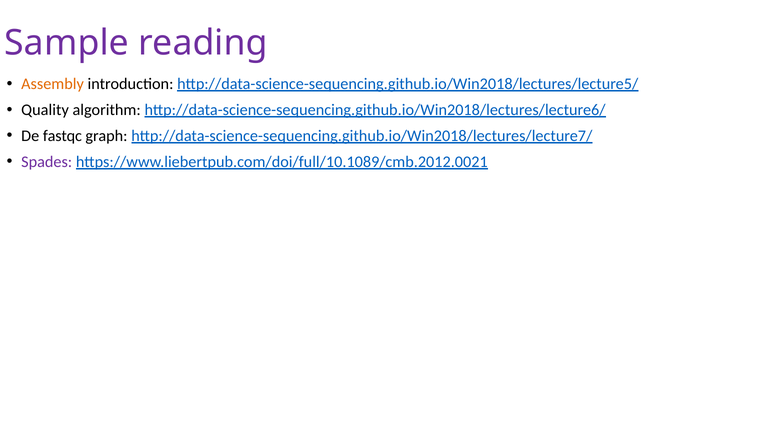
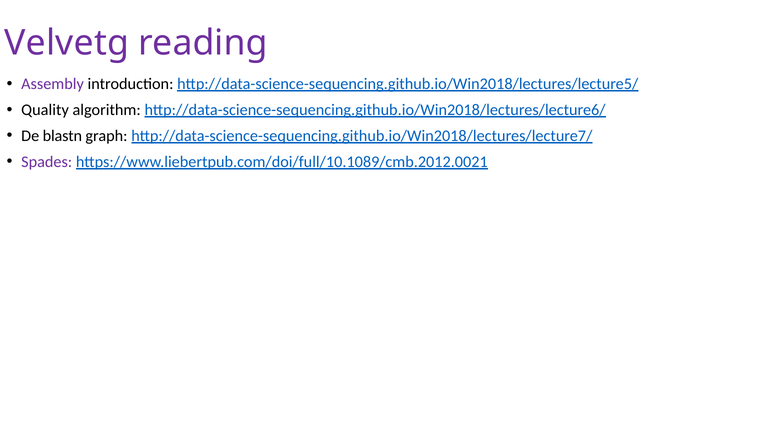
Sample: Sample -> Velvetg (67, 43)
Assembly colour: orange -> purple (53, 84)
fastqc: fastqc -> blastn (62, 136)
